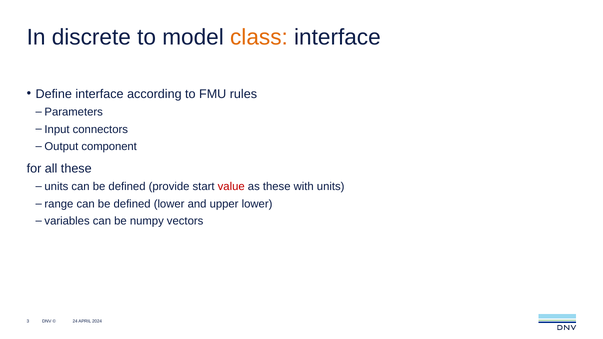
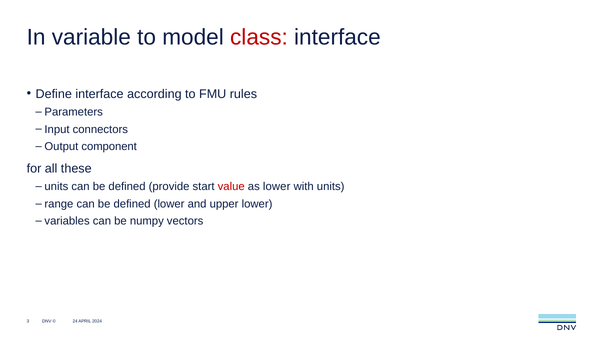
discrete: discrete -> variable (91, 37)
class colour: orange -> red (259, 37)
as these: these -> lower (277, 187)
